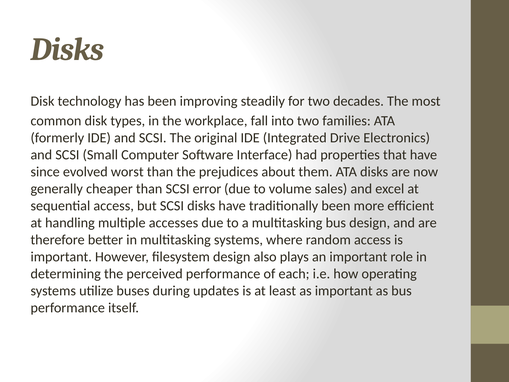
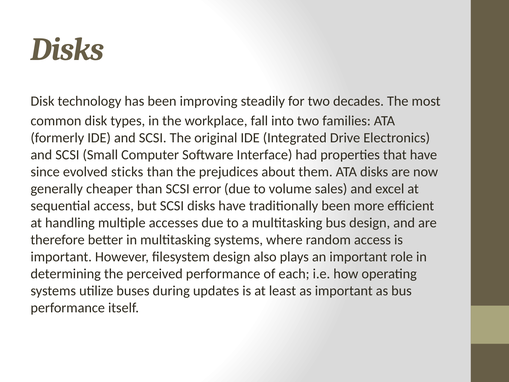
worst: worst -> sticks (127, 172)
